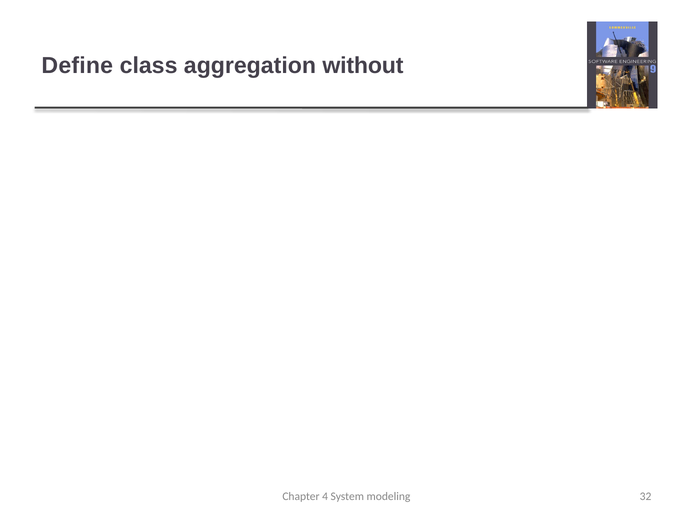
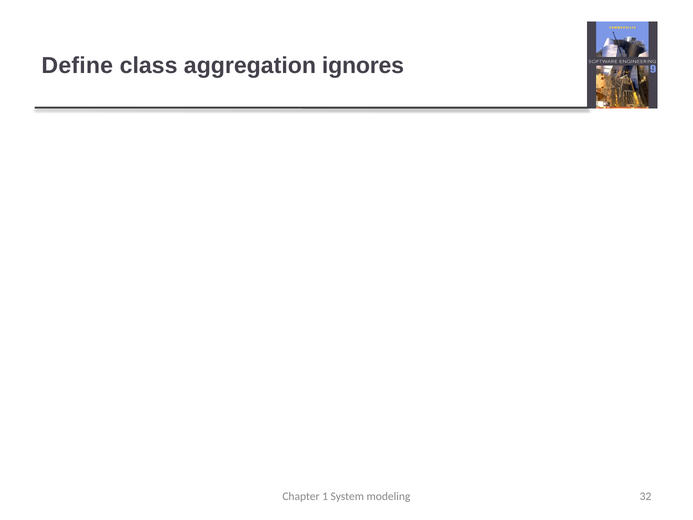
without: without -> ignores (363, 66)
4: 4 -> 1 (325, 496)
